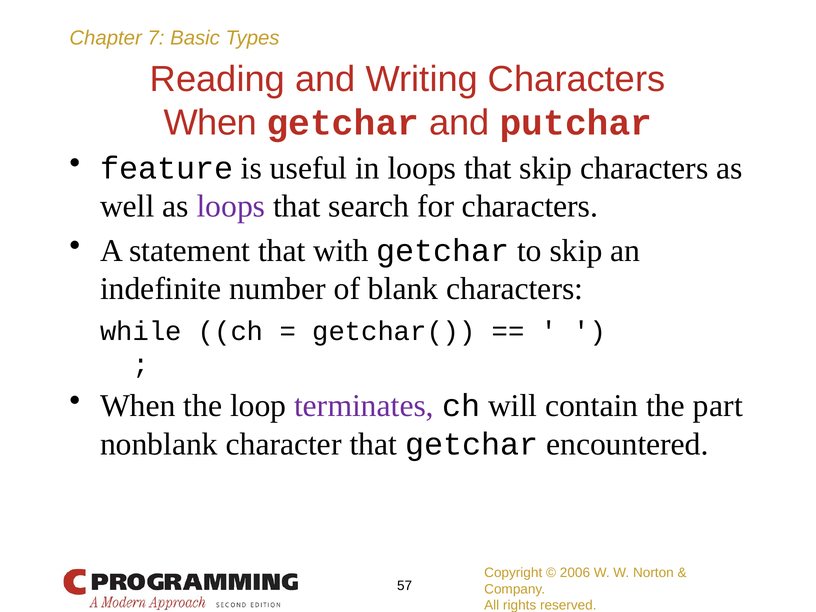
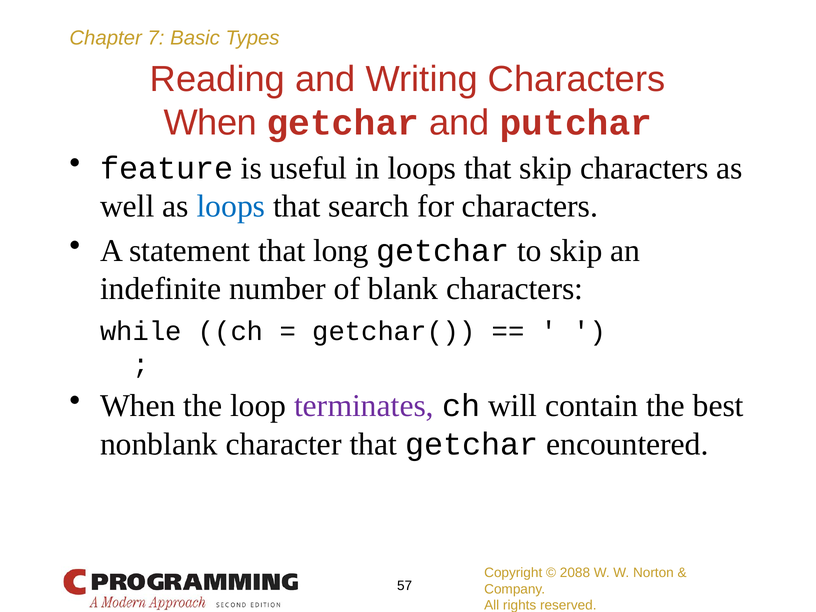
loops colour: purple -> blue (231, 206)
with: with -> long (341, 251)
part: part -> best (718, 406)
2006: 2006 -> 2088 (575, 573)
